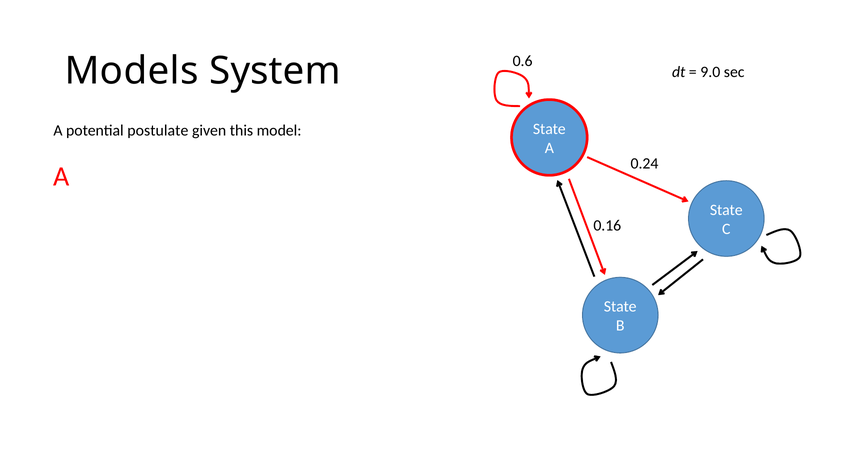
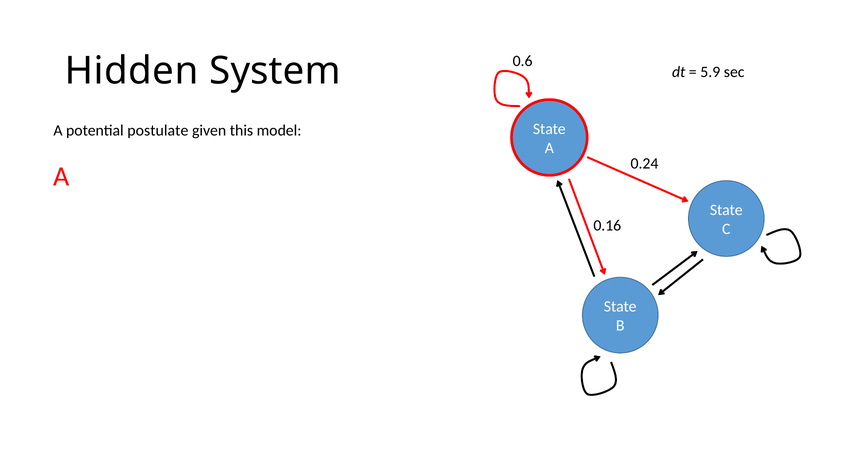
Models: Models -> Hidden (132, 71)
9.0: 9.0 -> 5.9 (710, 72)
